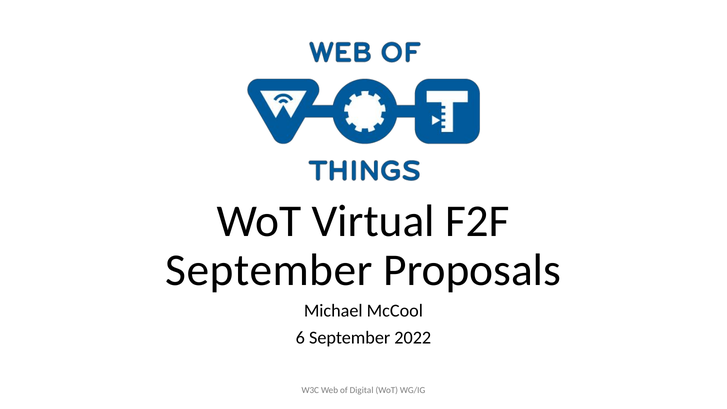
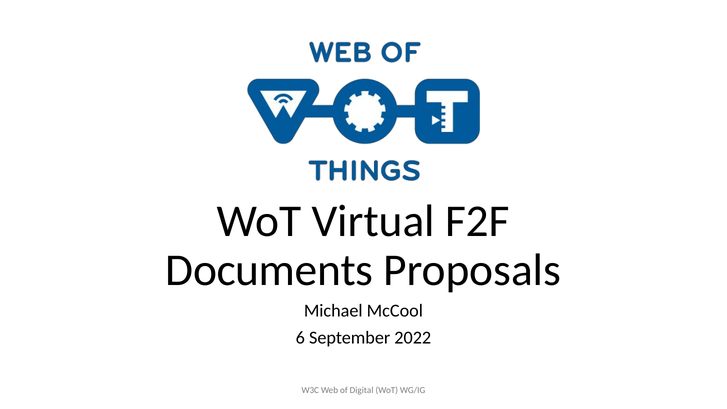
September: September -> Documents (269, 270)
